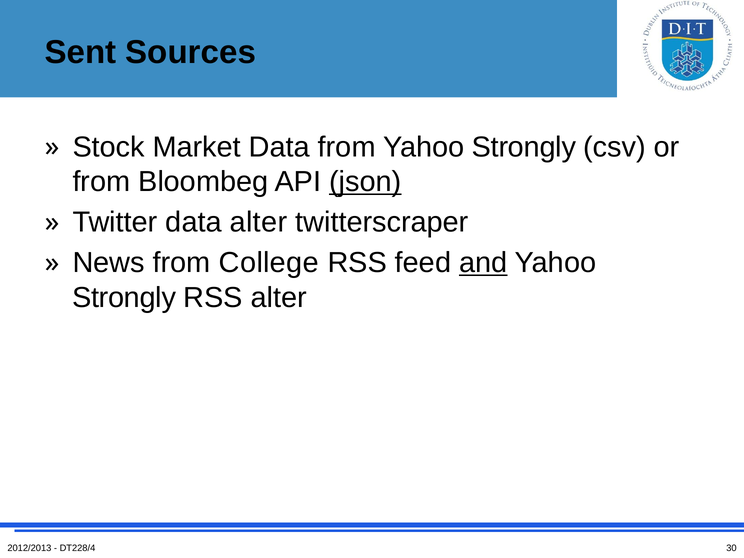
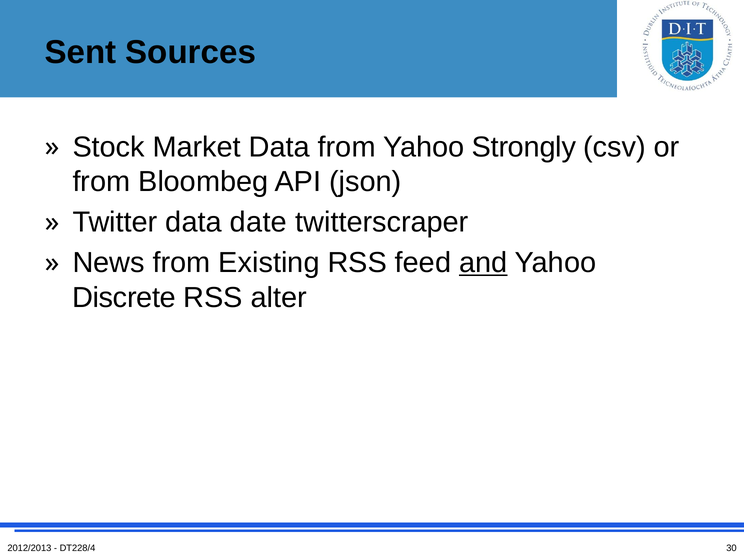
json underline: present -> none (365, 182)
data alter: alter -> date (258, 222)
College: College -> Existing (269, 263)
Strongly: Strongly -> Discrete (124, 298)
